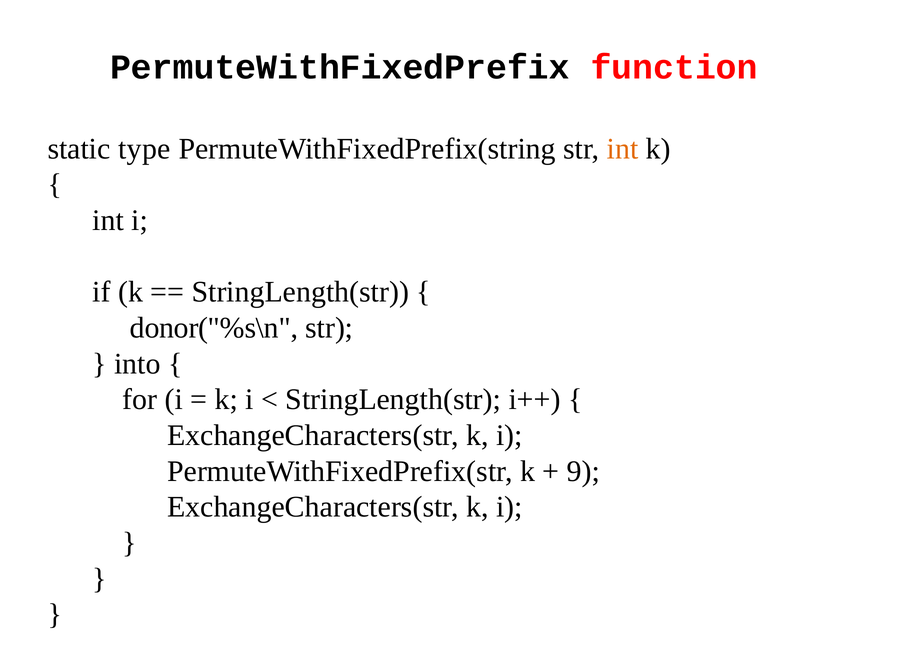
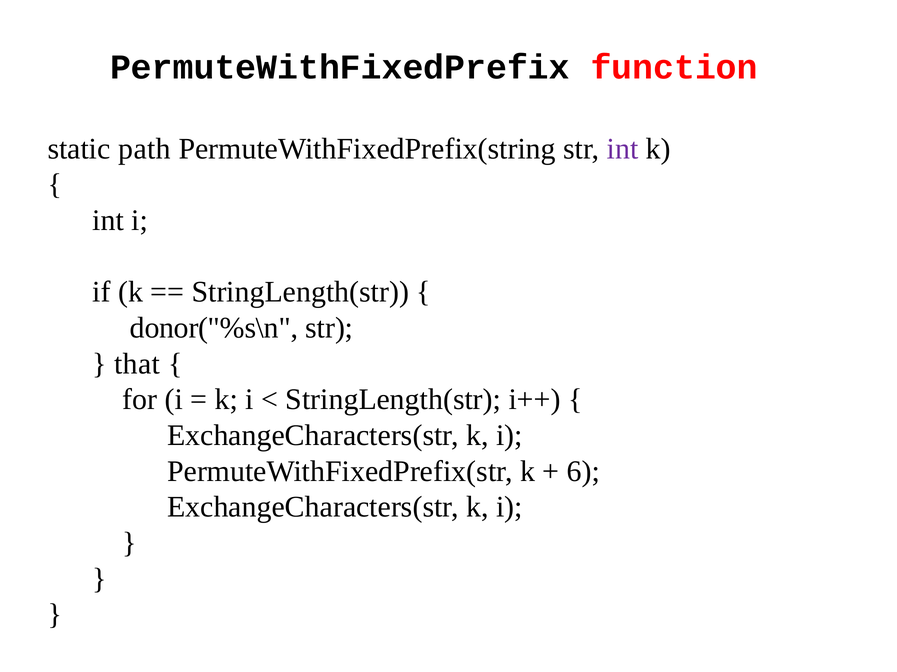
type: type -> path (144, 149)
int colour: orange -> purple (623, 149)
into: into -> that (137, 364)
9: 9 -> 6 (583, 472)
